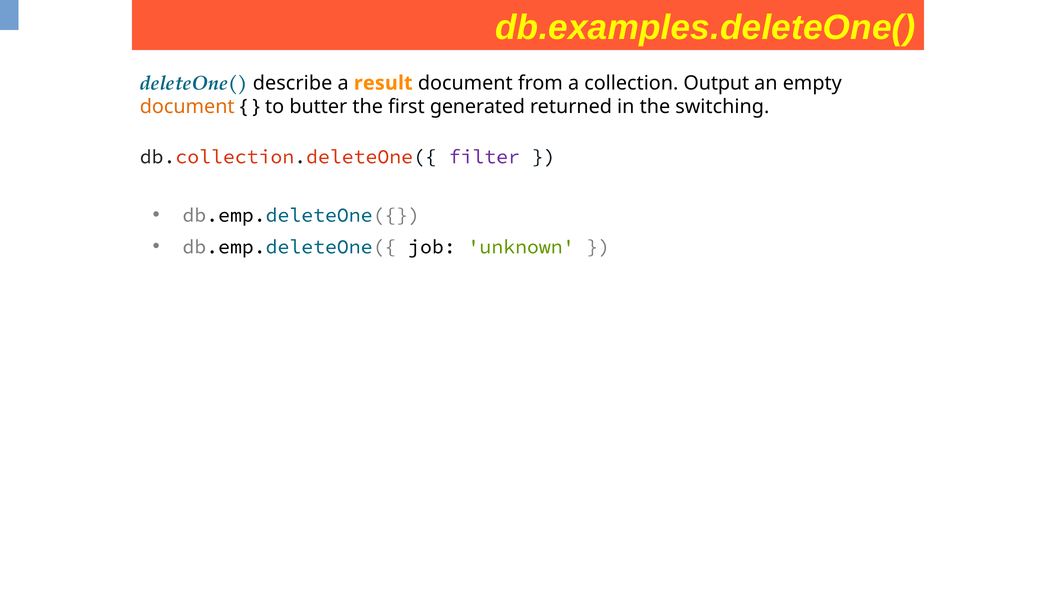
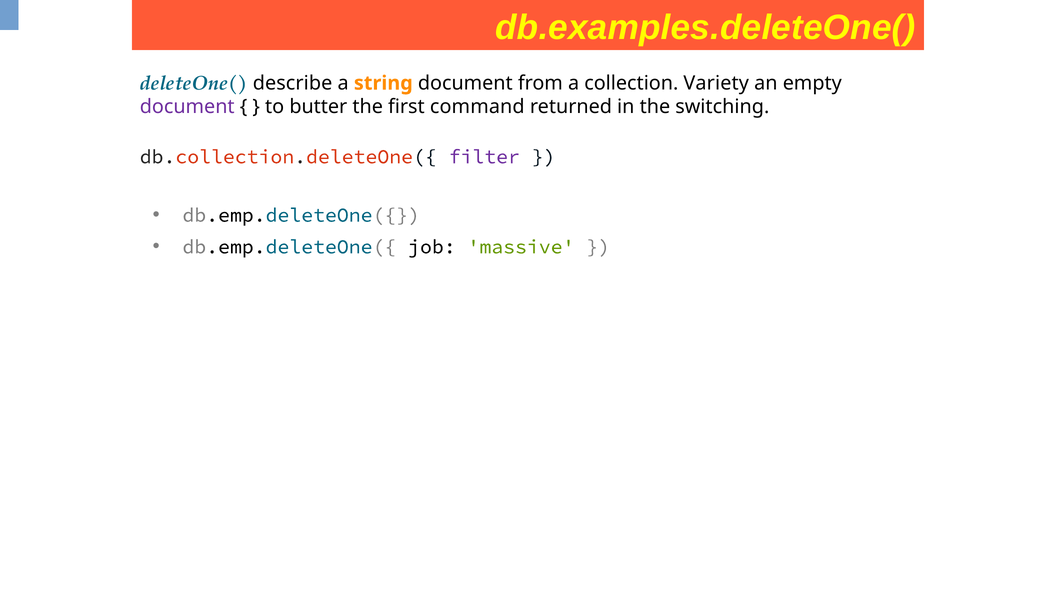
result: result -> string (383, 83)
Output: Output -> Variety (716, 83)
document colour: orange -> purple (187, 107)
generated: generated -> command (477, 107)
unknown: unknown -> massive (521, 247)
